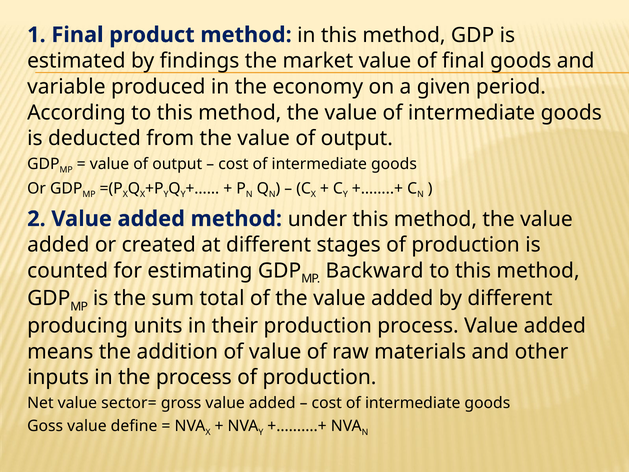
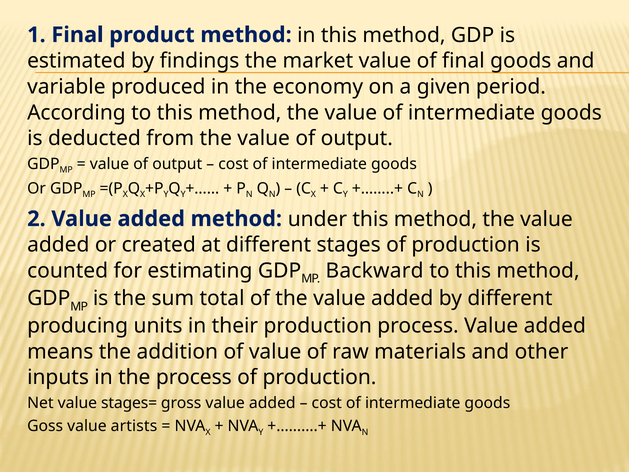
sector=: sector= -> stages= (129, 403)
define: define -> artists (134, 426)
